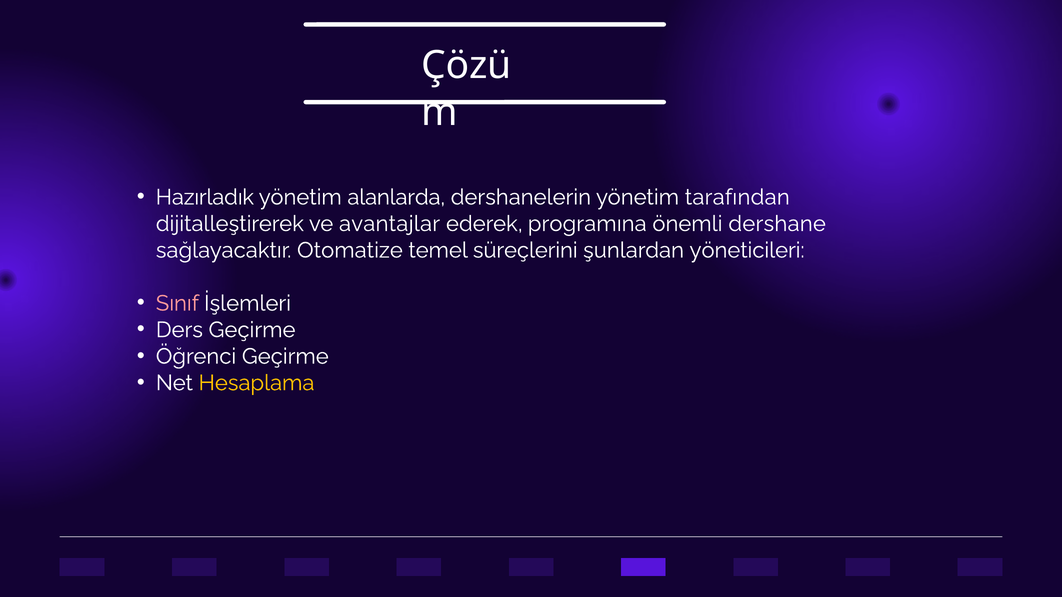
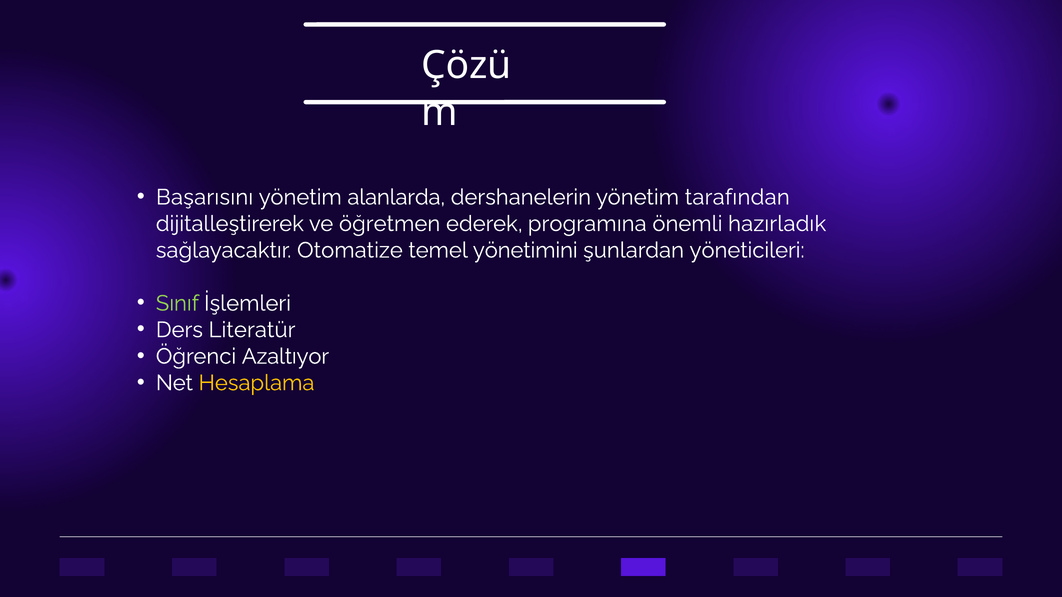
Hazırladık: Hazırladık -> Başarısını (205, 197)
avantajlar: avantajlar -> öğretmen (390, 224)
dershane: dershane -> hazırladık (777, 224)
süreçlerini: süreçlerini -> yönetimini (525, 250)
Sınıf colour: pink -> light green (177, 304)
Ders Geçirme: Geçirme -> Literatür (252, 330)
Öğrenci Geçirme: Geçirme -> Azaltıyor (285, 357)
